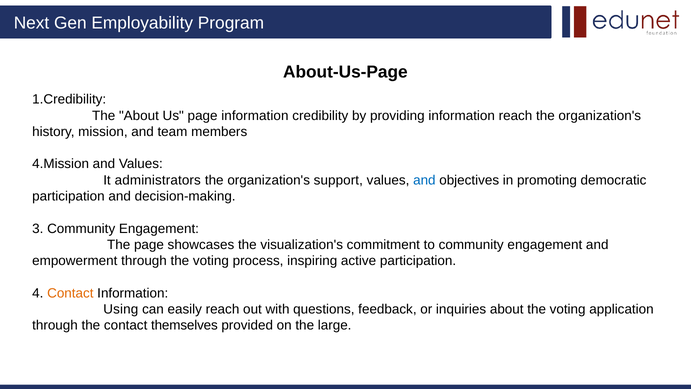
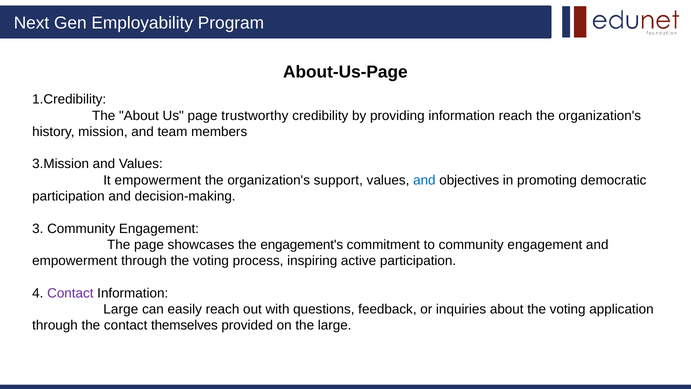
page information: information -> trustworthy (255, 116)
4.Mission: 4.Mission -> 3.Mission (61, 164)
It administrators: administrators -> empowerment (158, 180)
visualization's: visualization's -> engagement's (302, 245)
Contact colour: orange -> purple (70, 293)
Using: Using -> Large (121, 309)
